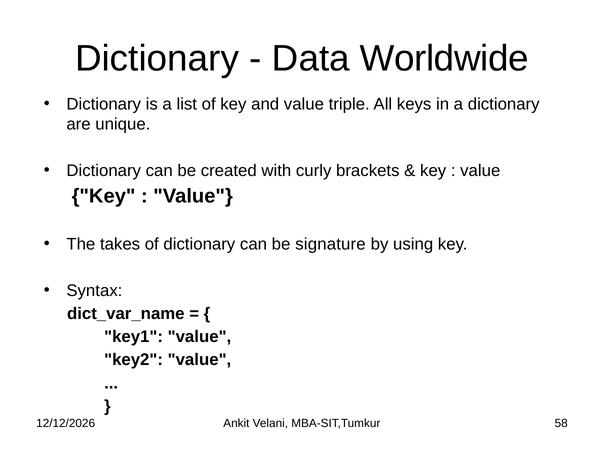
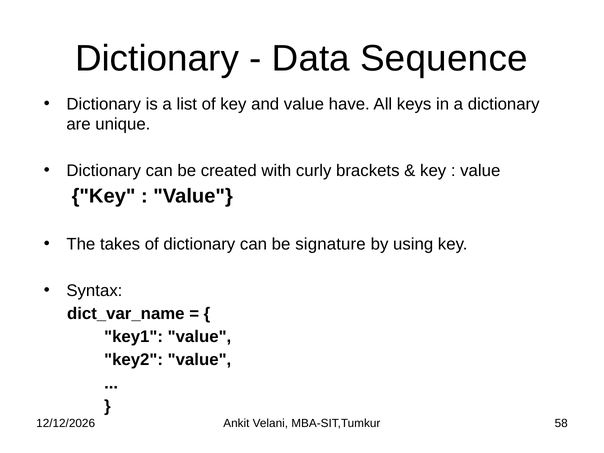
Worldwide: Worldwide -> Sequence (444, 58)
triple: triple -> have (349, 104)
